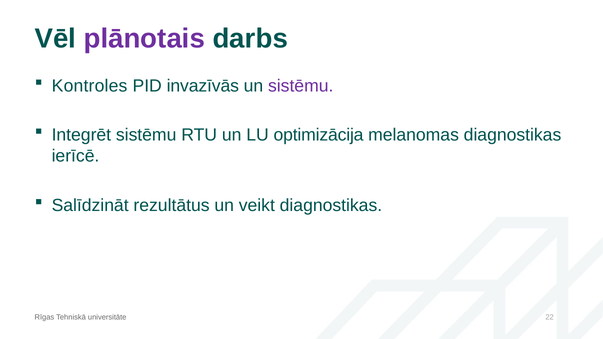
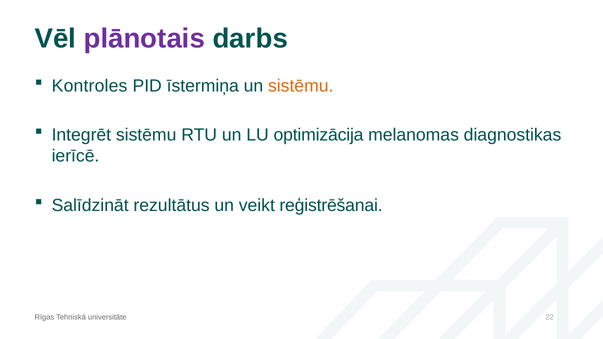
invazīvās: invazīvās -> īstermiņa (203, 86)
sistēmu colour: purple -> orange (301, 86)
veikt diagnostikas: diagnostikas -> reģistrēšanai (331, 205)
